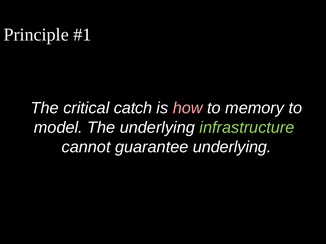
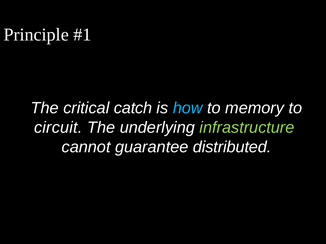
how colour: pink -> light blue (188, 108)
model: model -> circuit (58, 128)
guarantee underlying: underlying -> distributed (232, 147)
